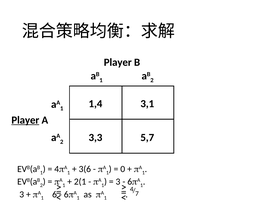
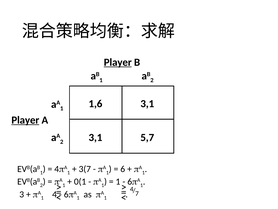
Player underline: none -> present (118, 62)
1,4: 1,4 -> 1,6 (95, 103)
3,3: 3,3 -> 3,1 (95, 137)
3(6: 3(6 -> 3(7 (85, 169)
0: 0 -> 6 (123, 169)
2(1: 2(1 -> 0(1 (80, 181)
3: 3 -> 1 (118, 181)
6: 6 -> 4 (54, 194)
